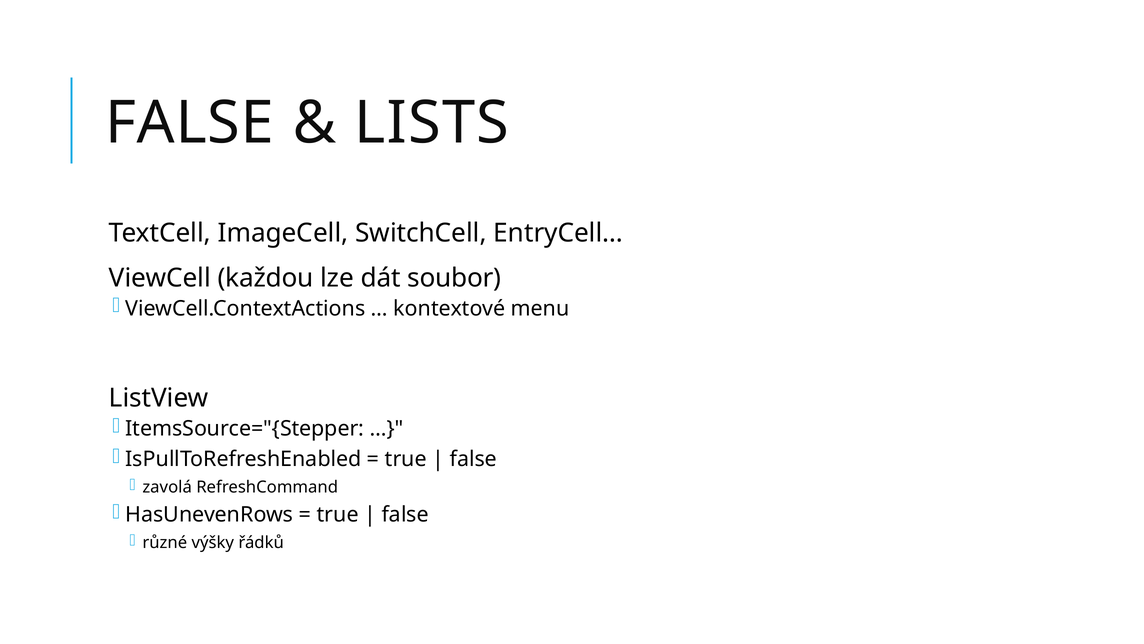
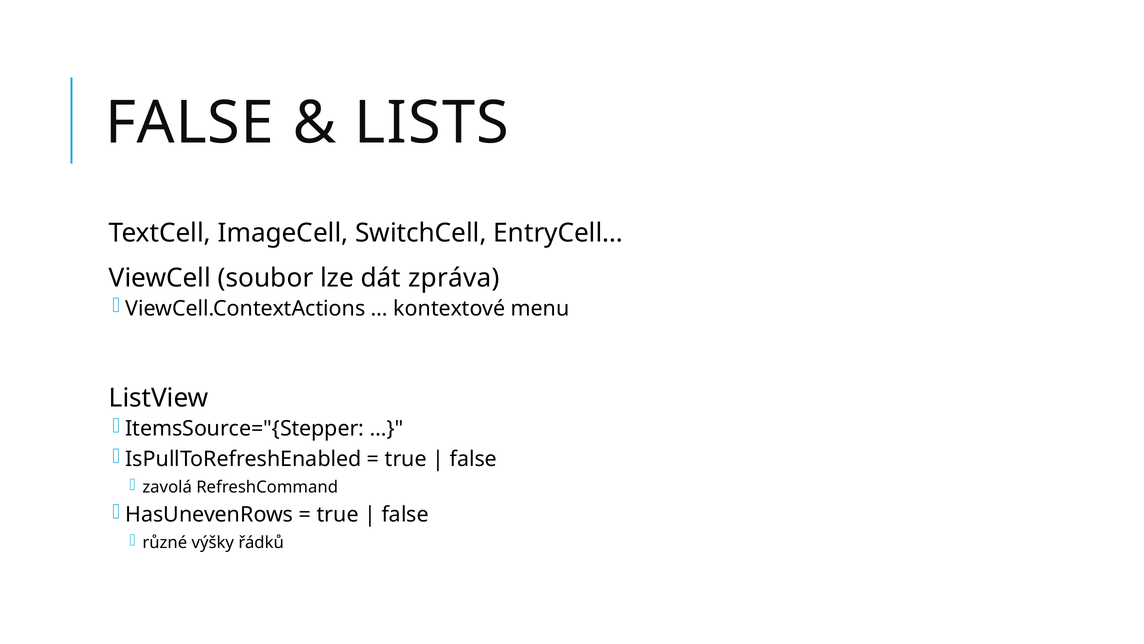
každou: každou -> soubor (266, 278)
soubor: soubor -> zpráva (454, 278)
